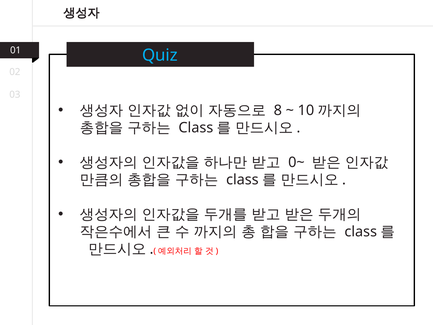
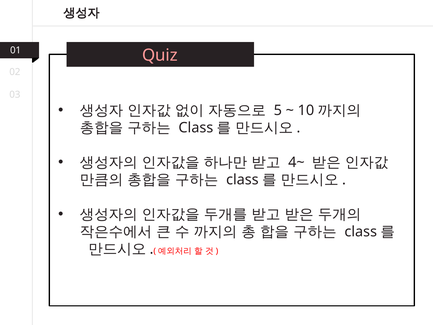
Quiz colour: light blue -> pink (160, 55)
8: 8 -> 5 (278, 110)
0~: 0~ -> 4~ (296, 162)
